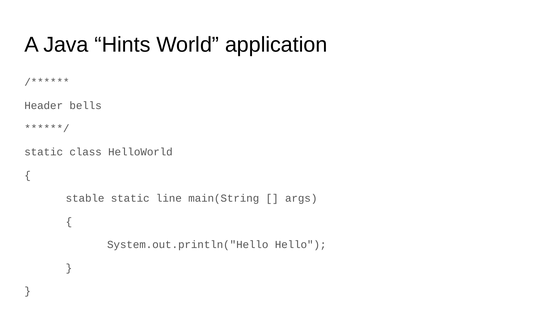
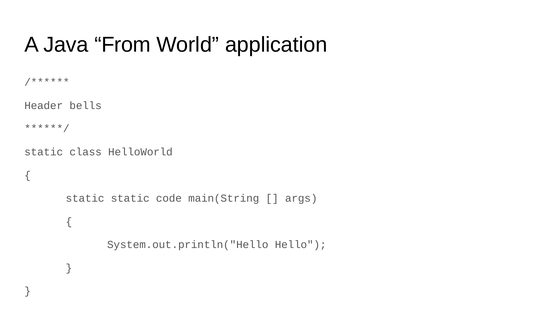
Hints: Hints -> From (123, 45)
stable: stable -> static (85, 198)
line: line -> code (169, 198)
